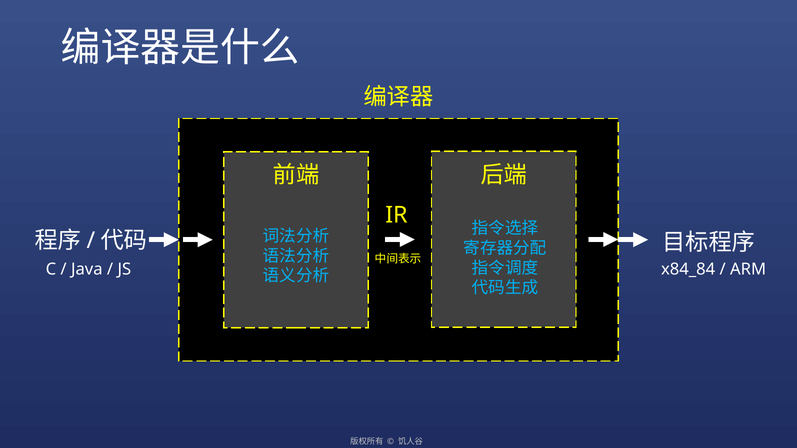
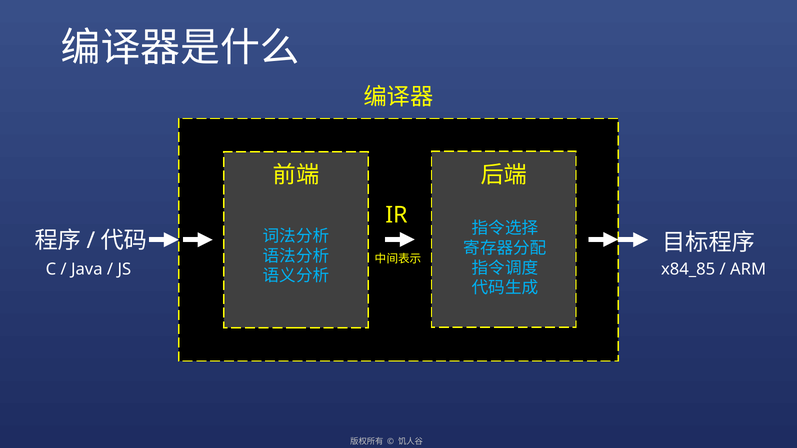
x84_84: x84_84 -> x84_85 (688, 269)
